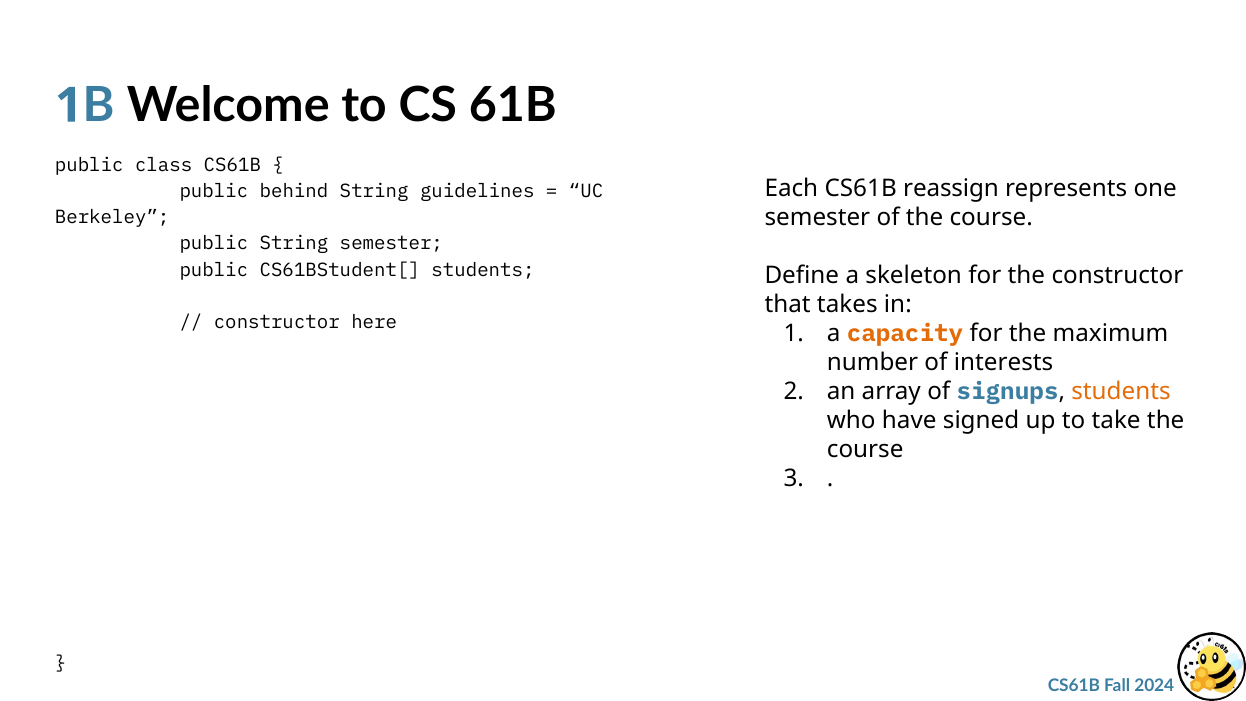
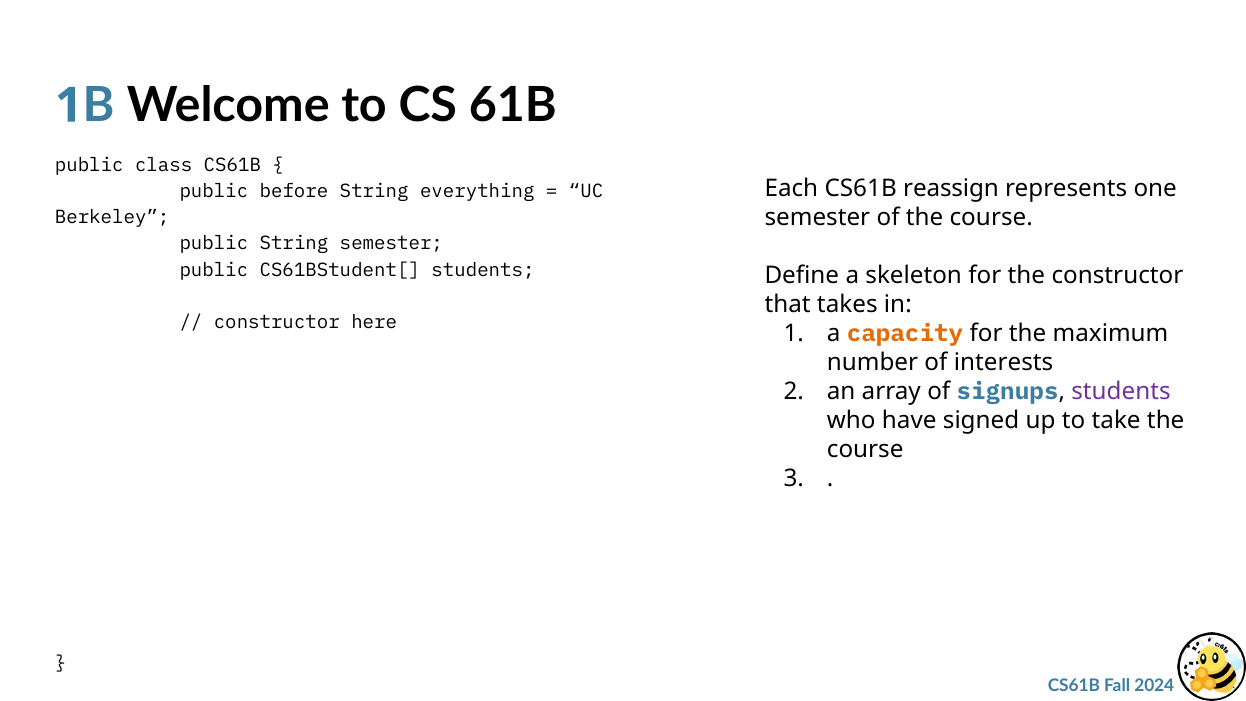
behind: behind -> before (294, 191)
guidelines: guidelines -> everything (477, 191)
students colour: orange -> purple (1121, 392)
